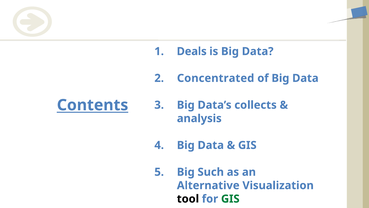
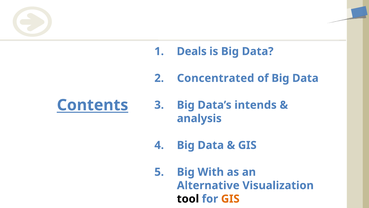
collects: collects -> intends (256, 105)
Such: Such -> With (211, 172)
GIS colour: green -> orange (230, 198)
